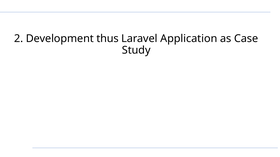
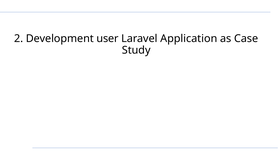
thus: thus -> user (108, 39)
